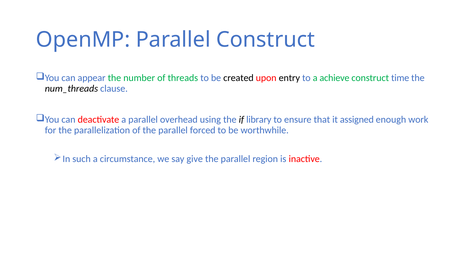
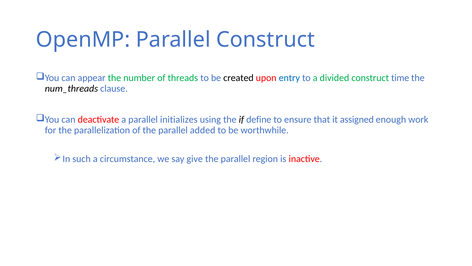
entry colour: black -> blue (289, 78)
achieve: achieve -> divided (334, 78)
overhead: overhead -> initializes (179, 119)
library: library -> define (259, 119)
forced: forced -> added (203, 130)
